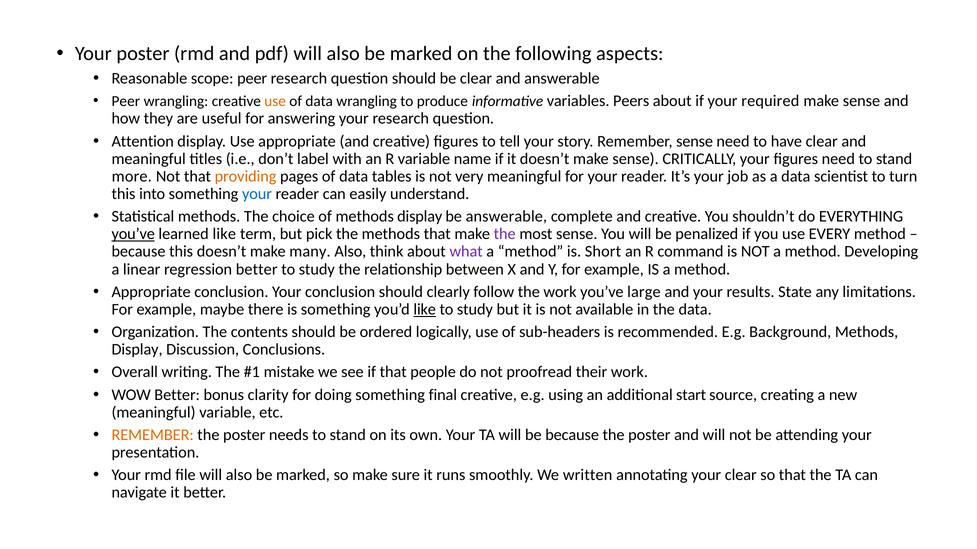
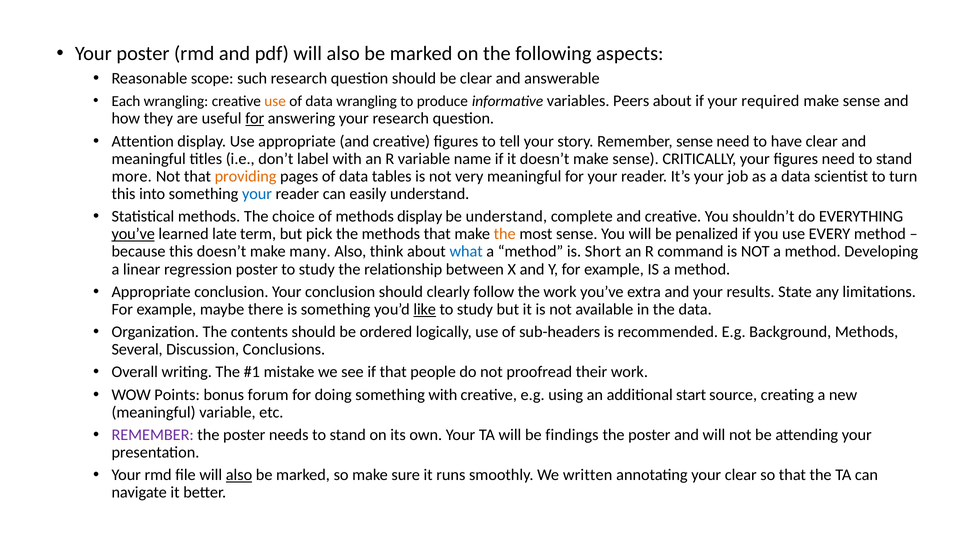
scope peer: peer -> such (252, 78)
Peer: Peer -> Each (126, 101)
for underline: none -> present (255, 119)
be answerable: answerable -> understand (506, 217)
learned like: like -> late (224, 234)
the colour: purple -> orange (505, 234)
what colour: purple -> blue (466, 252)
regression better: better -> poster (257, 269)
large: large -> extra (644, 292)
Display: Display -> Several (137, 350)
WOW Better: Better -> Points (177, 395)
clarity: clarity -> forum (268, 395)
something final: final -> with (443, 395)
REMEMBER colour: orange -> purple (153, 435)
be because: because -> findings (572, 435)
also underline: none -> present (239, 476)
